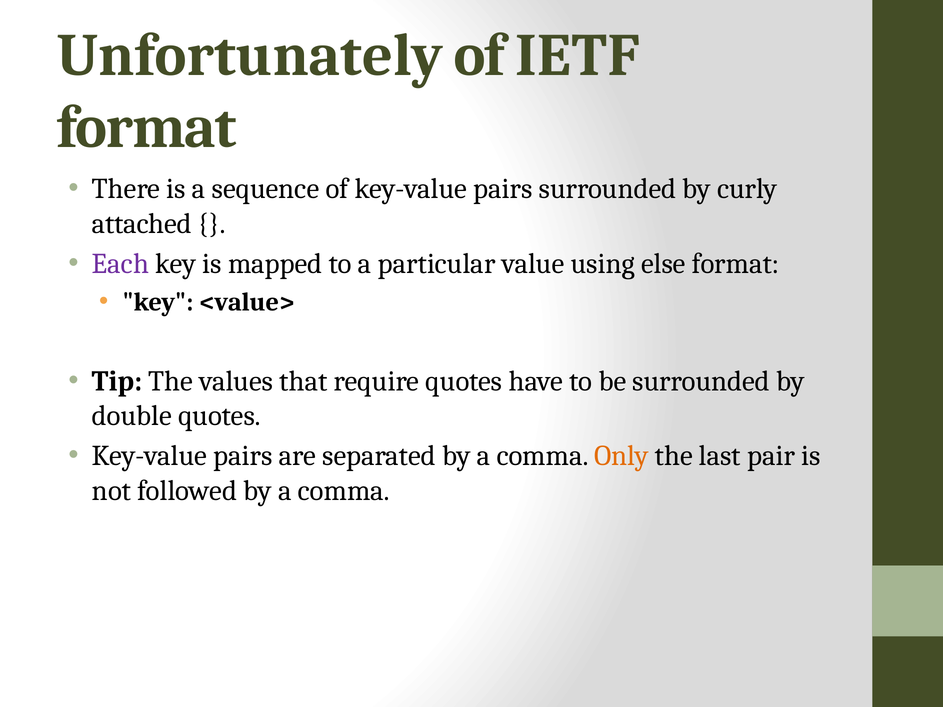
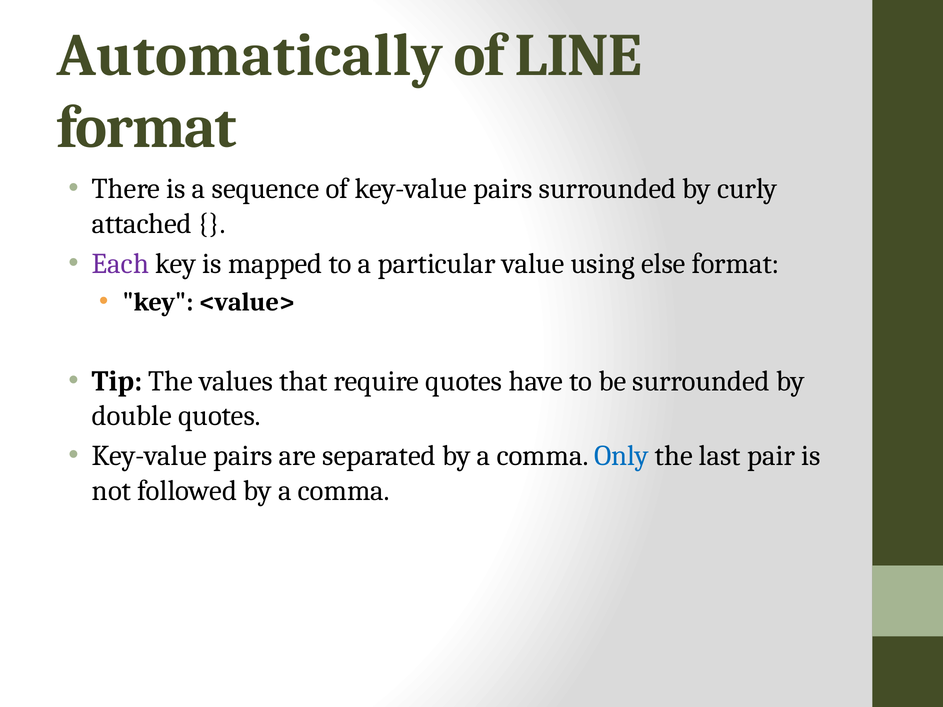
Unfortunately: Unfortunately -> Automatically (250, 55)
IETF: IETF -> LINE (578, 55)
Only colour: orange -> blue (621, 456)
